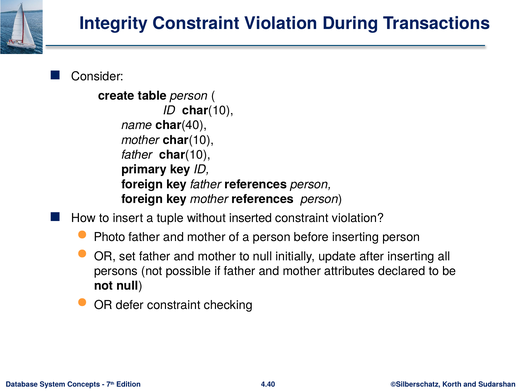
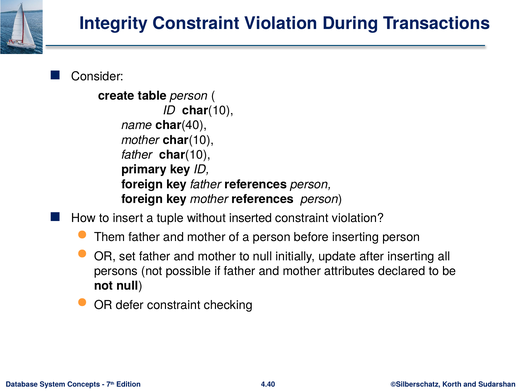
Photo: Photo -> Them (110, 237)
